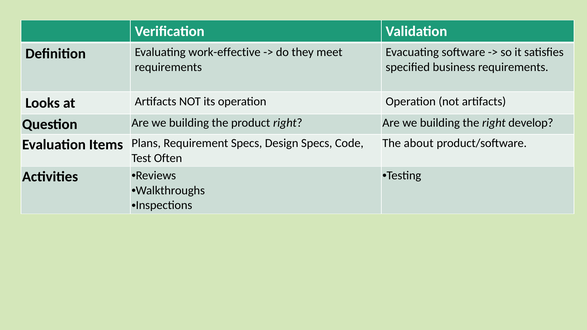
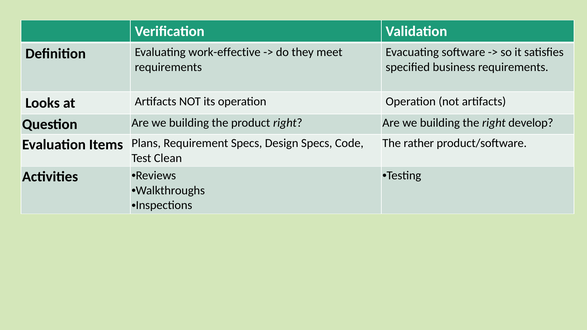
about: about -> rather (419, 143)
Often: Often -> Clean (168, 158)
